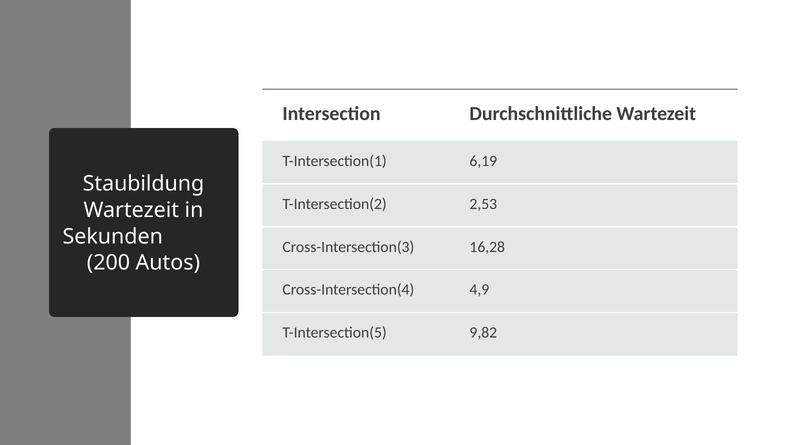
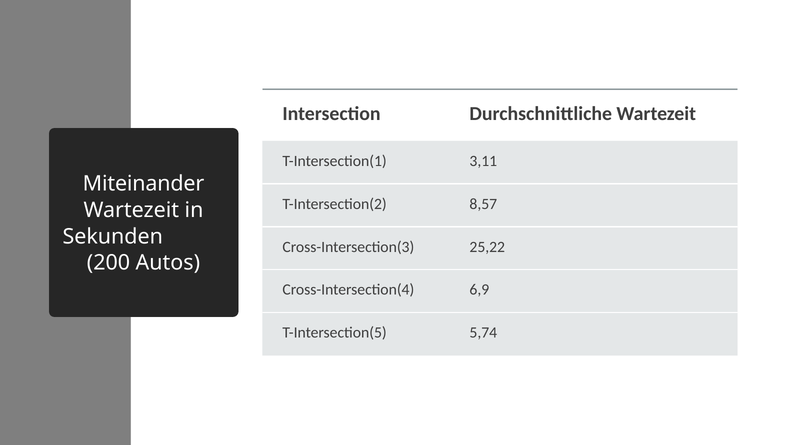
6,19: 6,19 -> 3,11 (483, 161)
Staubildung: Staubildung -> Miteinander (144, 184)
2,53: 2,53 -> 8,57 (483, 204)
16,28: 16,28 -> 25,22 (487, 247)
4,9: 4,9 -> 6,9 (479, 290)
9,82: 9,82 -> 5,74 (483, 333)
